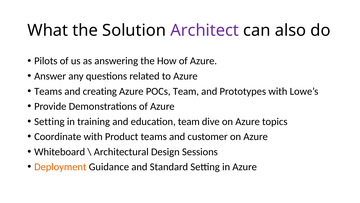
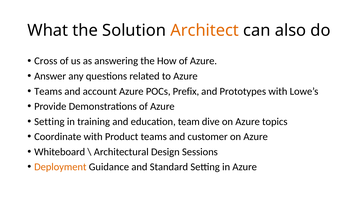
Architect colour: purple -> orange (205, 30)
Pilots: Pilots -> Cross (46, 61)
creating: creating -> account (100, 91)
POCs Team: Team -> Prefix (186, 91)
